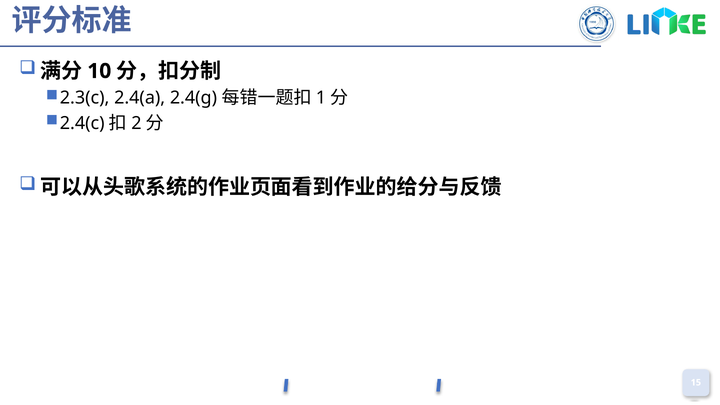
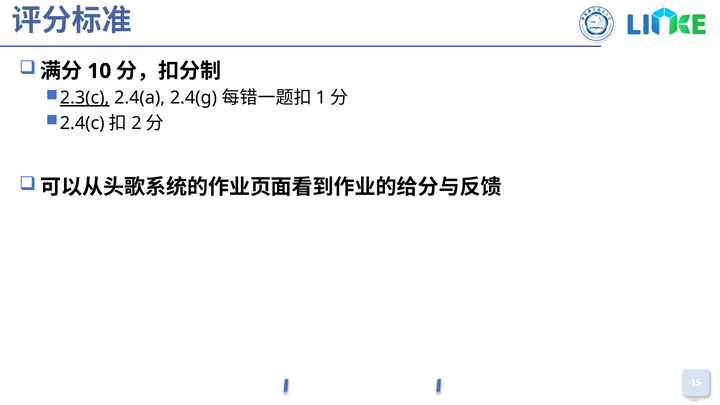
2.3(c underline: none -> present (85, 98)
